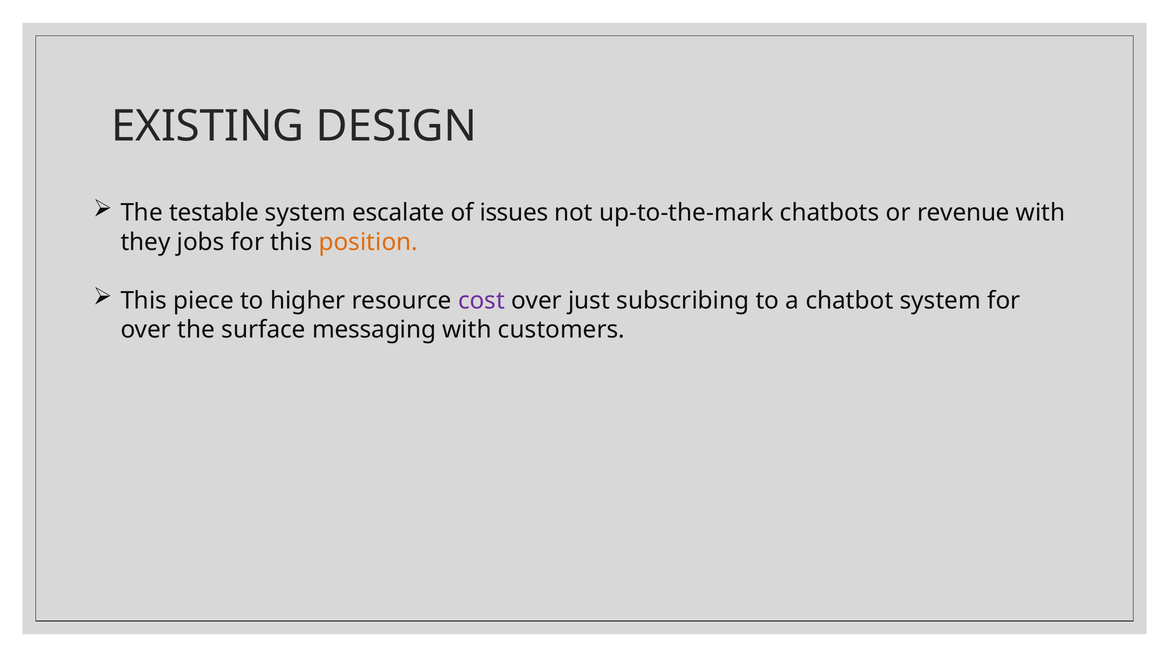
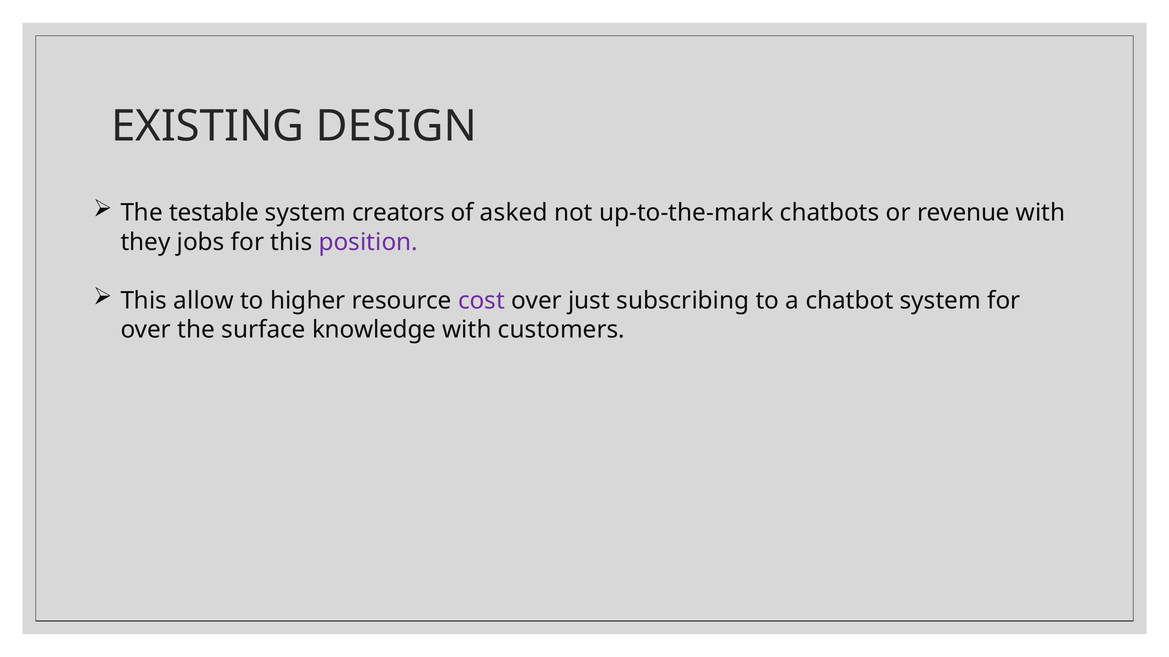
escalate: escalate -> creators (398, 213)
issues: issues -> asked (514, 213)
position colour: orange -> purple (368, 242)
piece: piece -> allow (204, 301)
messaging: messaging -> knowledge (374, 330)
